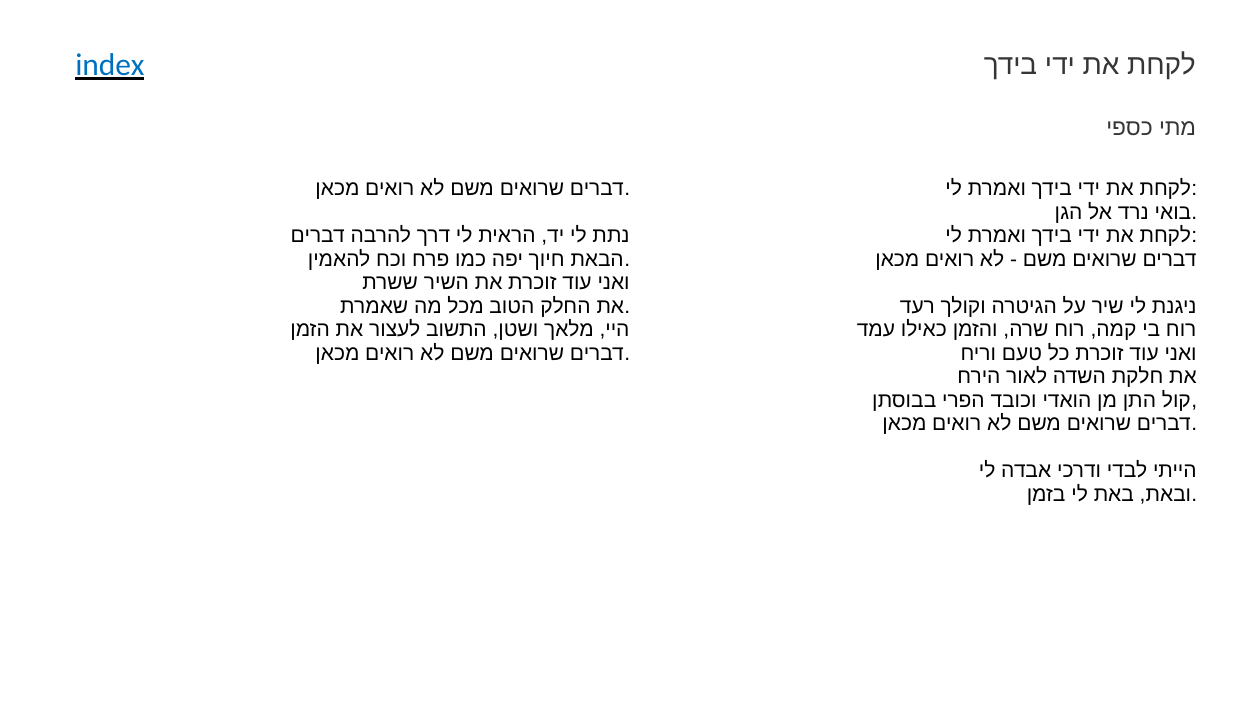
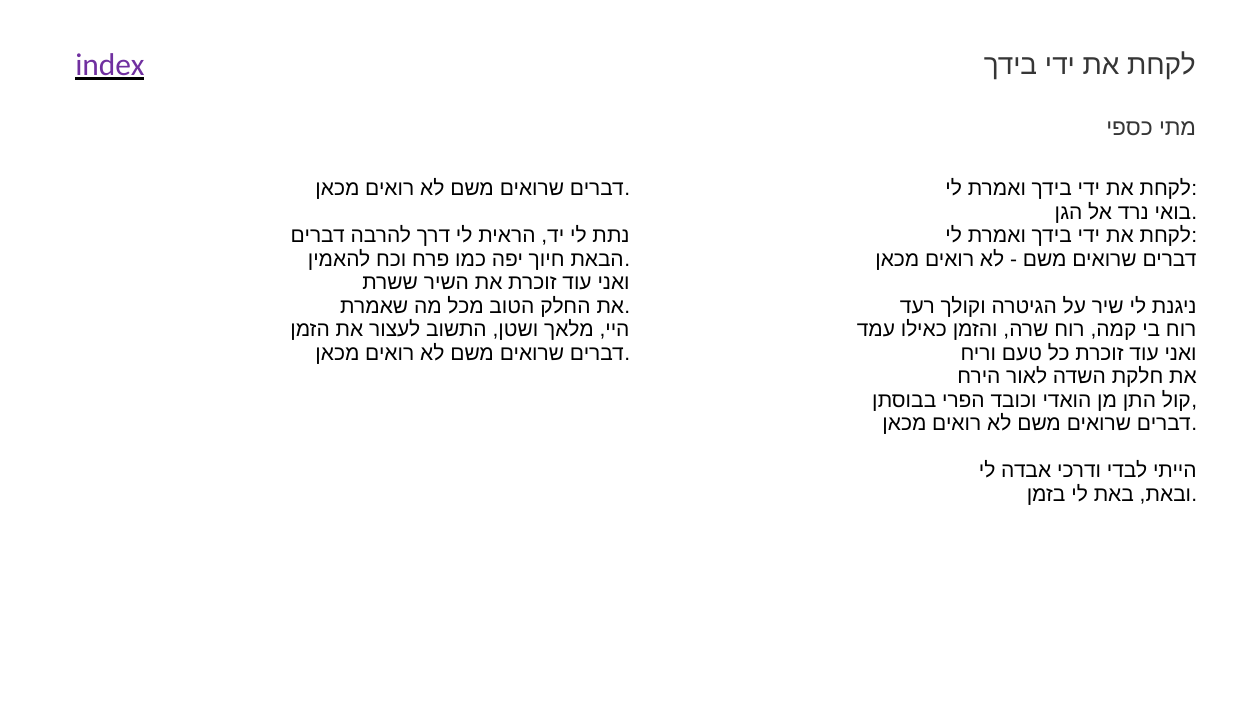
index colour: blue -> purple (110, 65)
